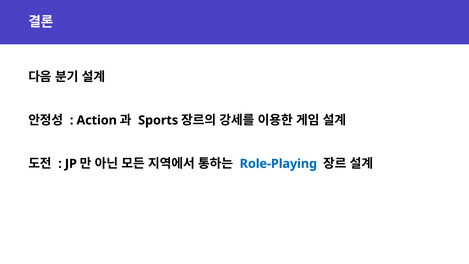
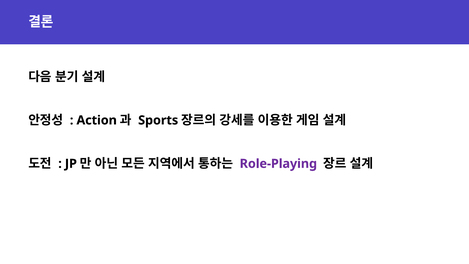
Role-Playing colour: blue -> purple (278, 164)
